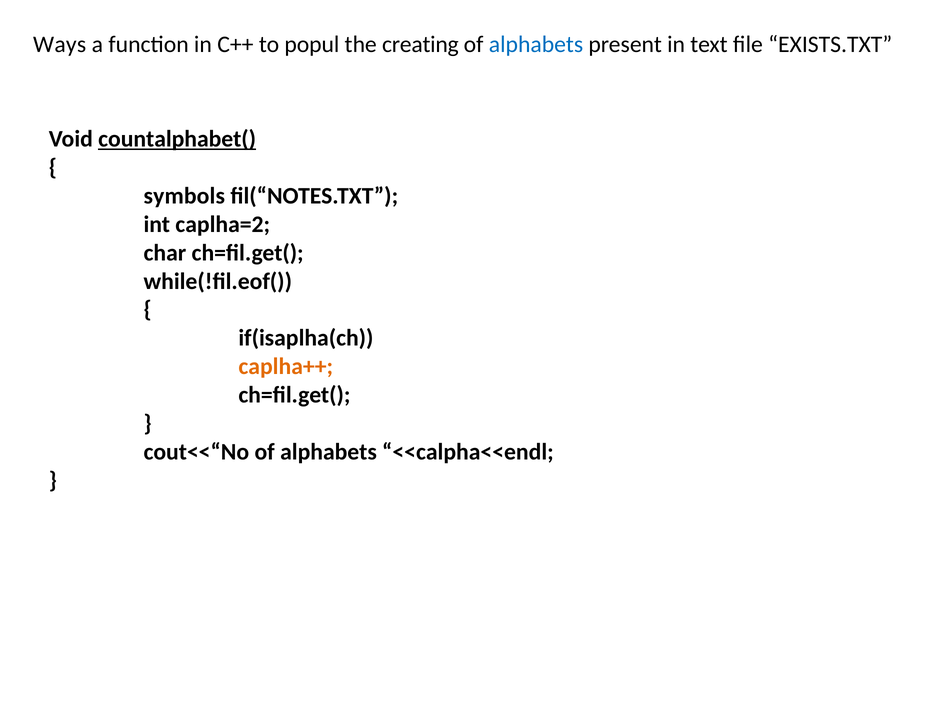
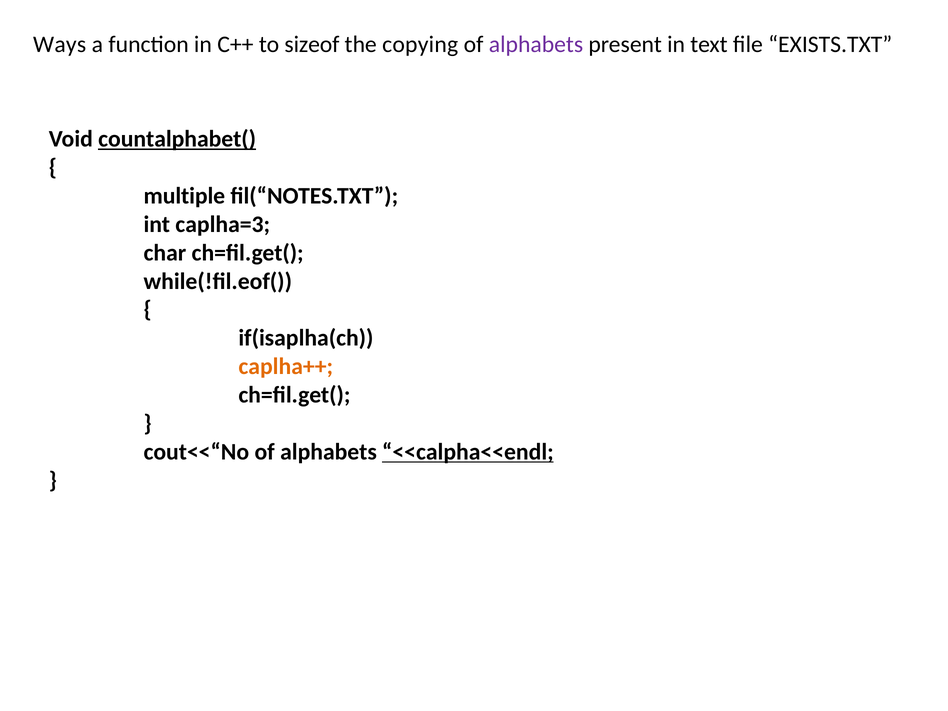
popul: popul -> sizeof (312, 44)
creating: creating -> copying (420, 44)
alphabets colour: blue -> purple (536, 44)
symbols: symbols -> multiple (184, 196)
caplha=2: caplha=2 -> caplha=3 (223, 224)
<<calpha<<endl underline: none -> present (468, 452)
